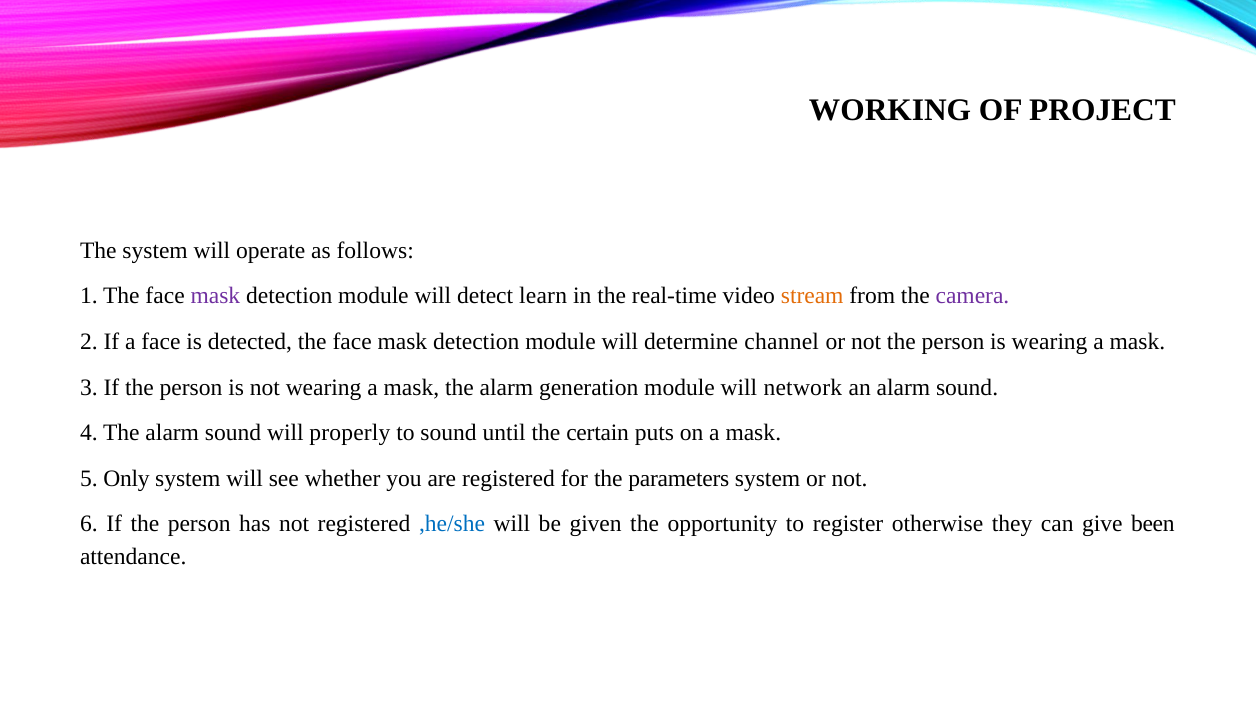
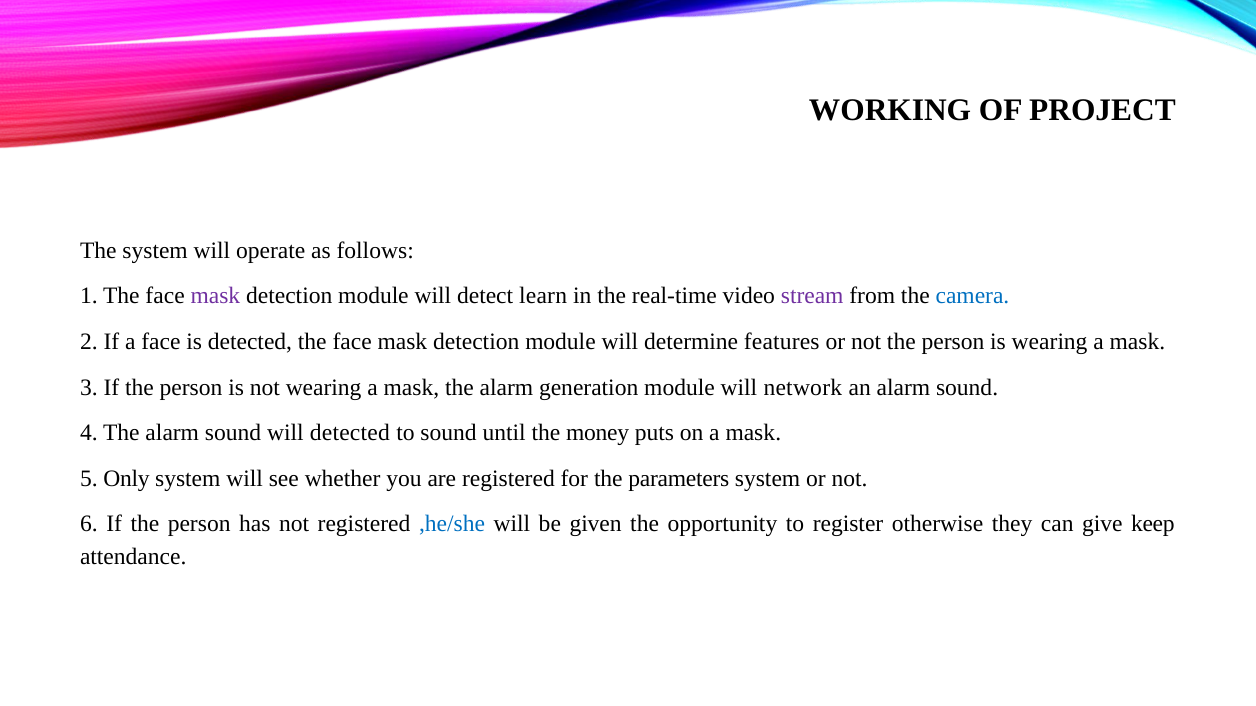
stream colour: orange -> purple (812, 296)
camera colour: purple -> blue (972, 296)
channel: channel -> features (782, 342)
will properly: properly -> detected (350, 433)
certain: certain -> money (598, 433)
been: been -> keep (1153, 524)
